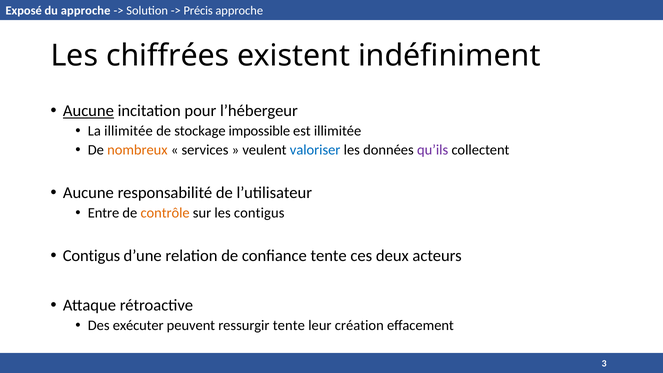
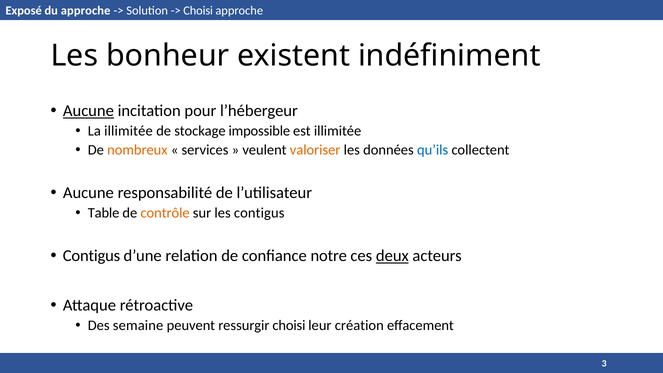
Précis: Précis -> Choisi (198, 11)
chiffrées: chiffrées -> bonheur (168, 56)
valoriser colour: blue -> orange (315, 150)
qu’ils colour: purple -> blue (433, 150)
Entre: Entre -> Table (104, 213)
confiance tente: tente -> notre (329, 256)
deux underline: none -> present (392, 256)
exécuter: exécuter -> semaine (138, 326)
ressurgir tente: tente -> choisi (289, 326)
